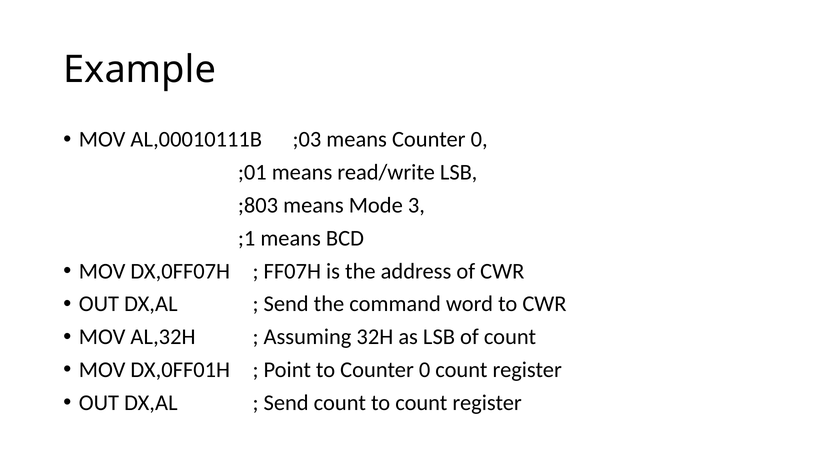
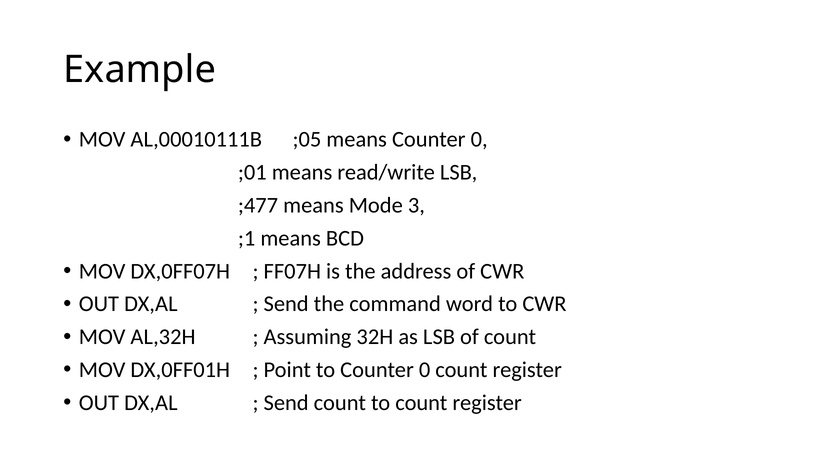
;03: ;03 -> ;05 (307, 139)
;803: ;803 -> ;477 (258, 205)
